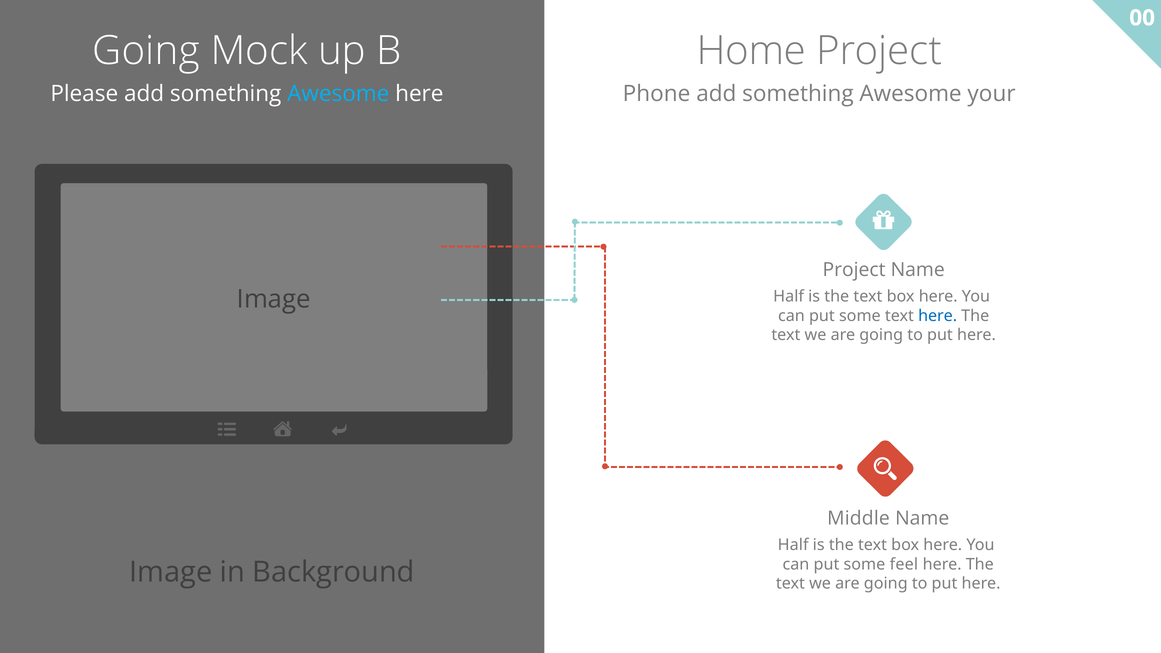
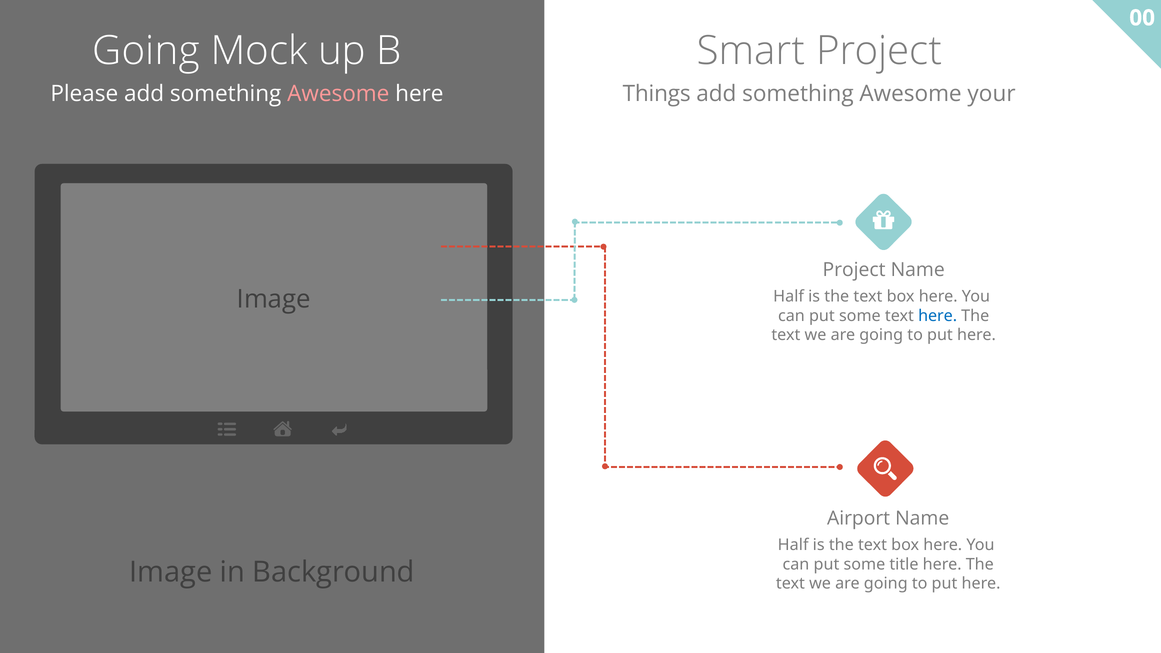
Home: Home -> Smart (751, 51)
Awesome colour: light blue -> pink (338, 94)
Phone: Phone -> Things (657, 94)
Middle: Middle -> Airport (859, 519)
feel: feel -> title (904, 564)
